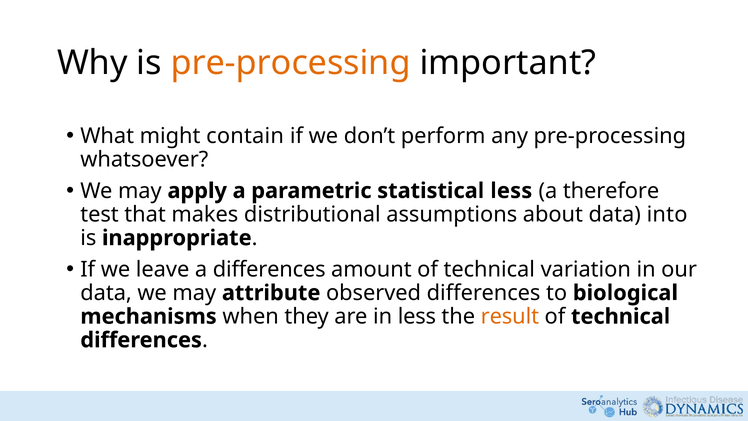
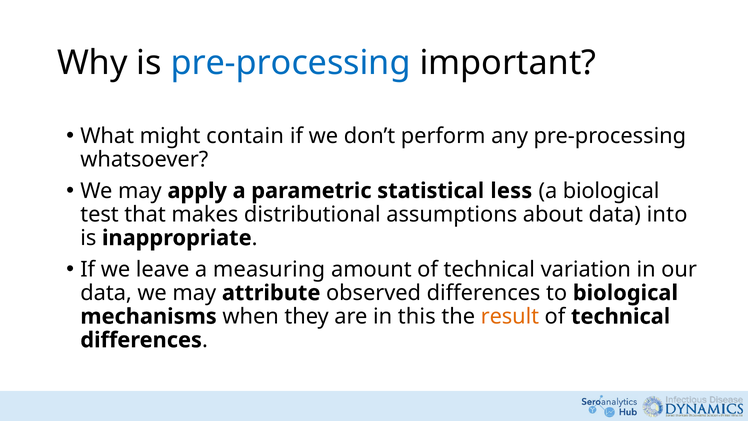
pre-processing colour: orange -> blue (291, 63)
a therefore: therefore -> biological (611, 191)
a differences: differences -> measuring (269, 269)
in less: less -> this (417, 316)
